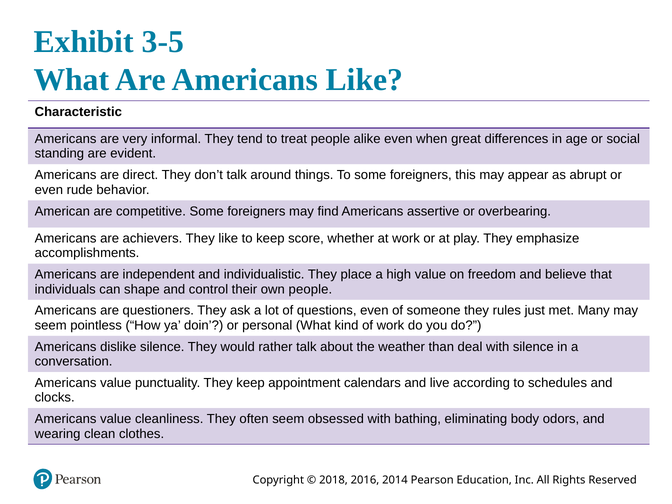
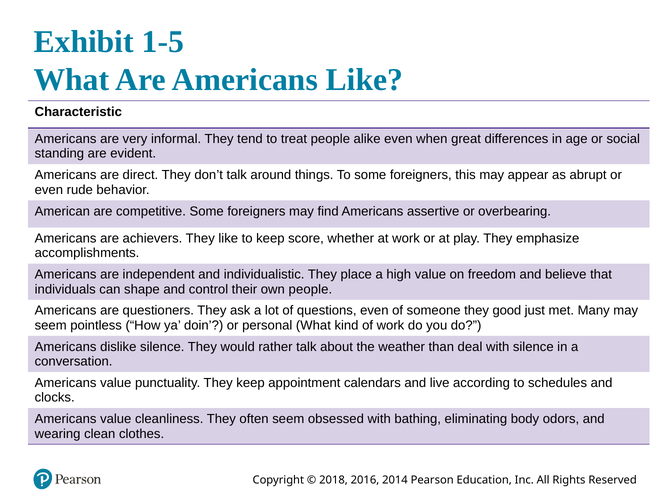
3-5: 3-5 -> 1-5 (163, 42)
rules: rules -> good (507, 311)
